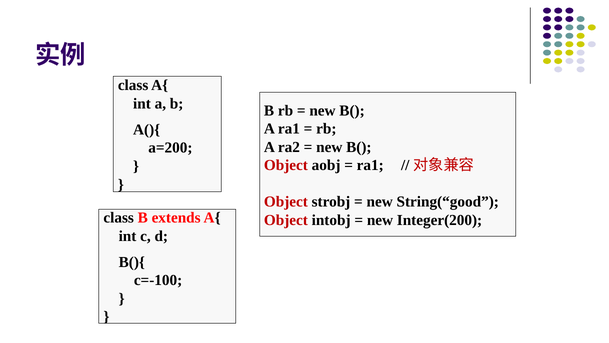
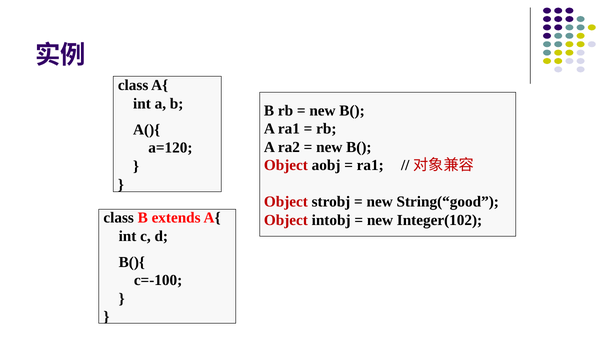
a=200: a=200 -> a=120 (170, 148)
Integer(200: Integer(200 -> Integer(102 (440, 220)
